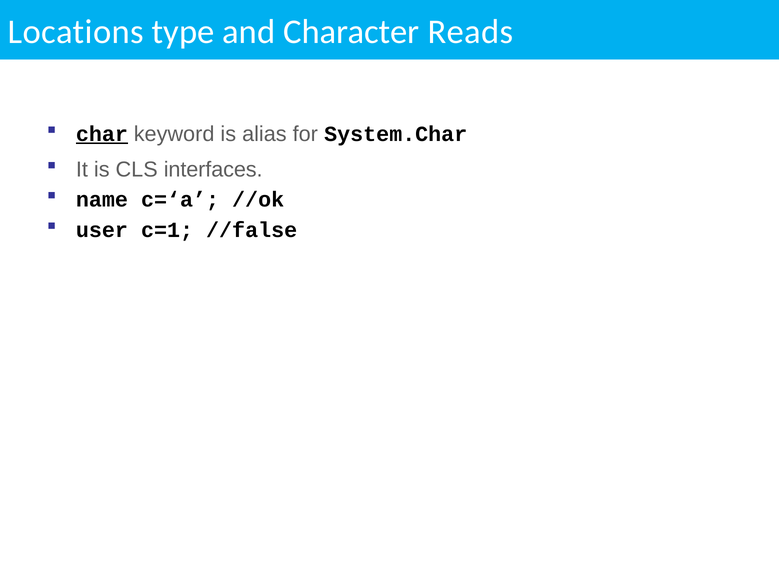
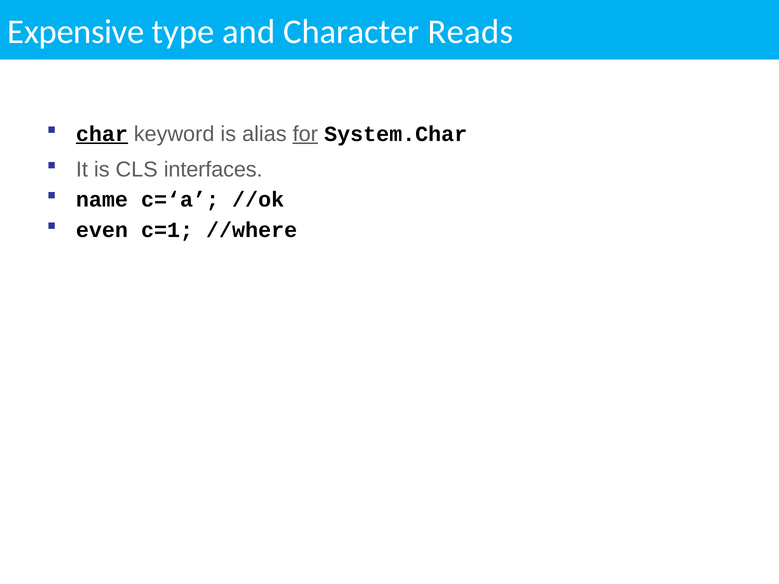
Locations: Locations -> Expensive (76, 32)
for underline: none -> present (305, 134)
user: user -> even (102, 230)
//false: //false -> //where (252, 230)
